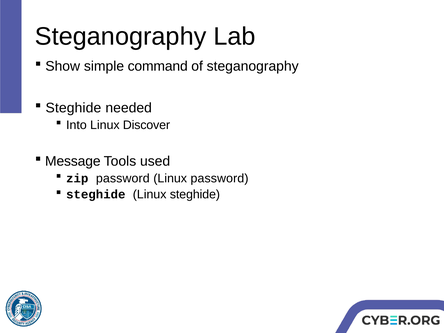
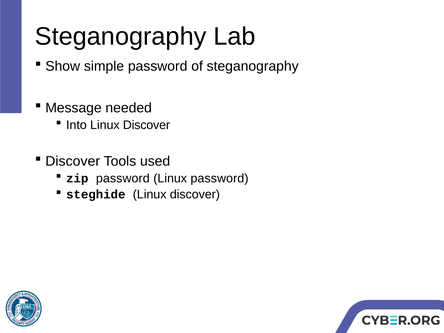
simple command: command -> password (158, 66)
Steghide: Steghide -> Message (73, 108)
Message: Message -> Discover (73, 161)
steghide Linux steghide: steghide -> discover (195, 195)
